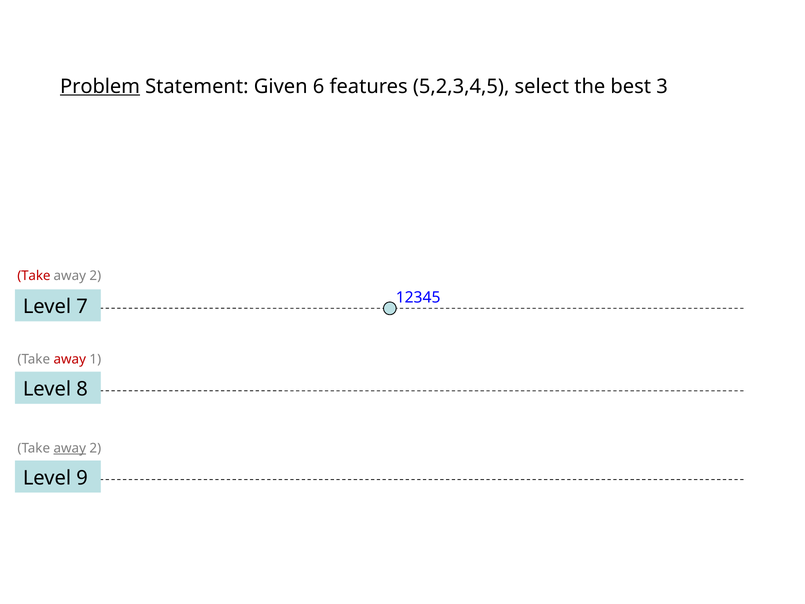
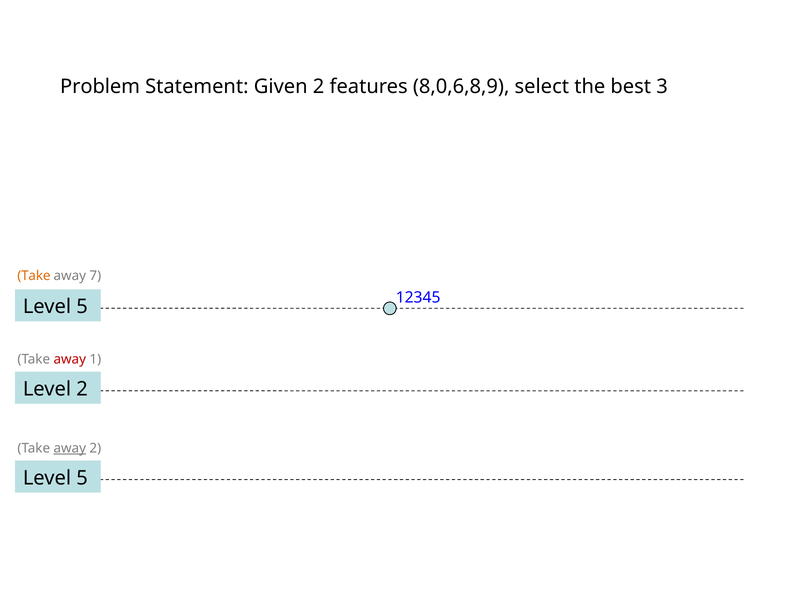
Problem underline: present -> none (100, 86)
Given 6: 6 -> 2 (319, 86)
5,2,3,4,5: 5,2,3,4,5 -> 8,0,6,8,9 (461, 86)
Take colour: red -> orange (34, 276)
2: 2 -> 7 (95, 276)
7: 7 -> 5 (82, 307)
Level 8: 8 -> 2 (82, 389)
9: 9 -> 5 (82, 478)
